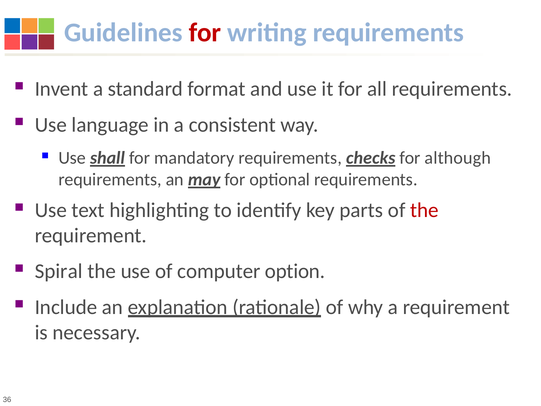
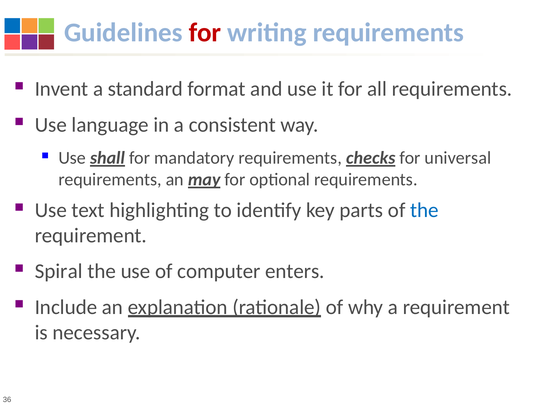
although: although -> universal (458, 158)
the colour: red -> blue (424, 210)
option: option -> enters (295, 271)
